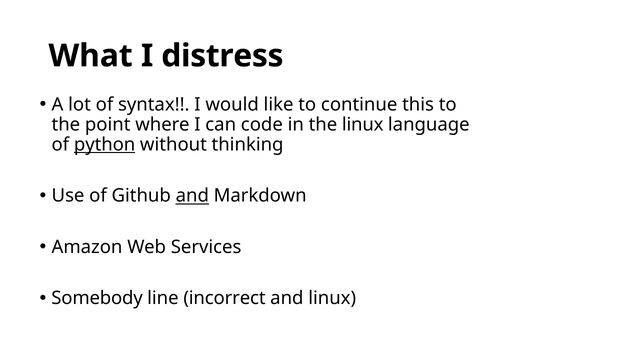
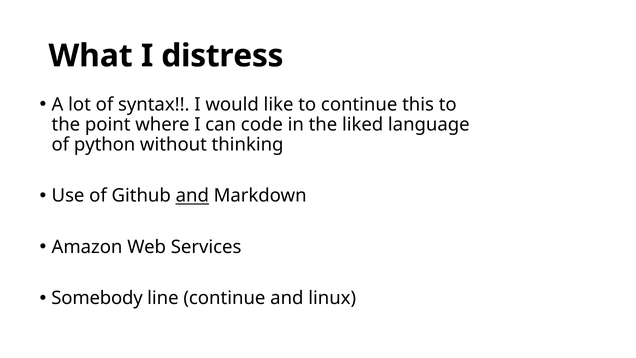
the linux: linux -> liked (363, 124)
python underline: present -> none (105, 145)
line incorrect: incorrect -> continue (224, 298)
